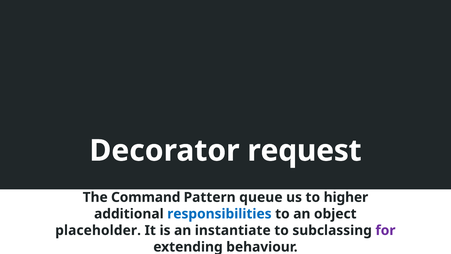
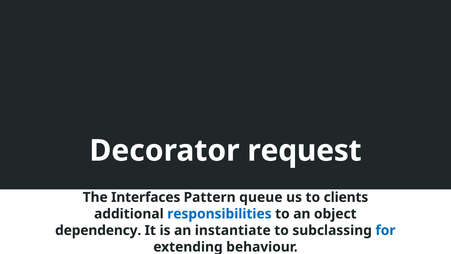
Command: Command -> Interfaces (146, 197)
higher: higher -> clients (346, 197)
placeholder: placeholder -> dependency (98, 230)
for colour: purple -> blue (385, 230)
